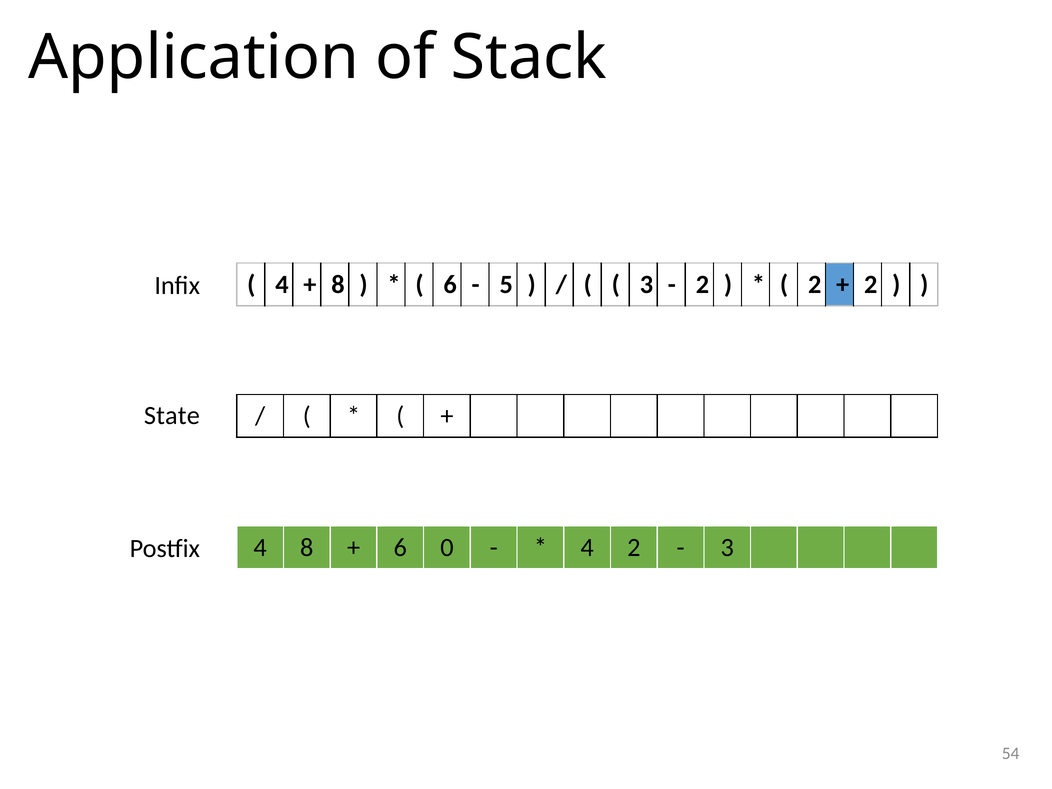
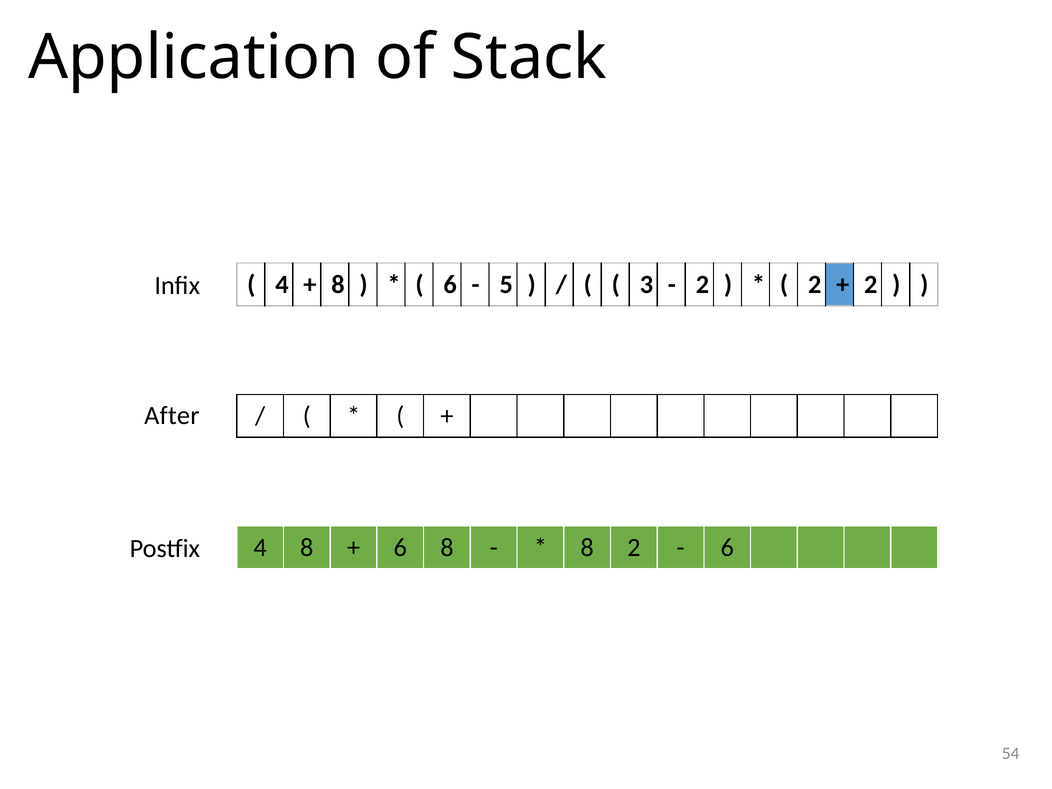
State: State -> After (172, 415)
6 0: 0 -> 8 (447, 548)
4: 4 -> 8 (587, 548)
3: 3 -> 6 (727, 548)
